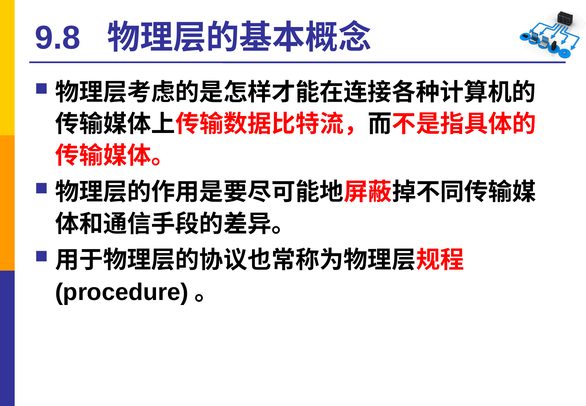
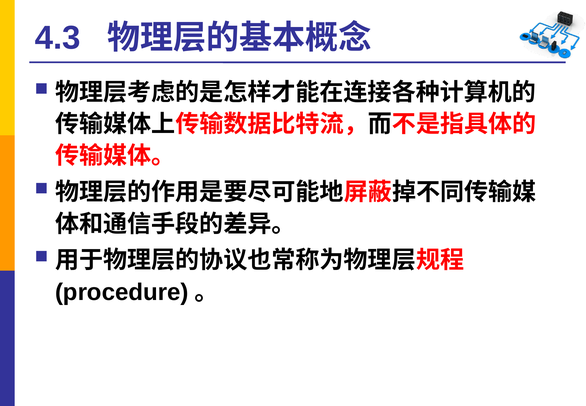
9.8: 9.8 -> 4.3 (58, 38)
